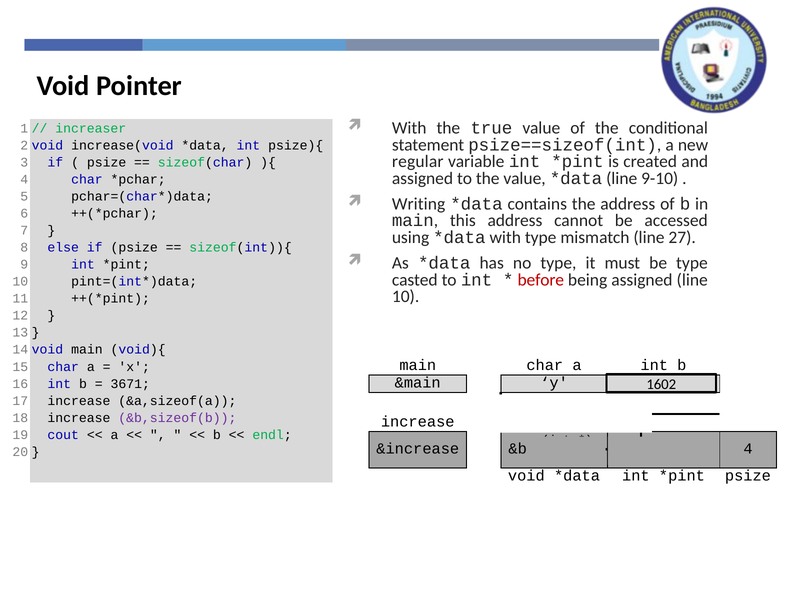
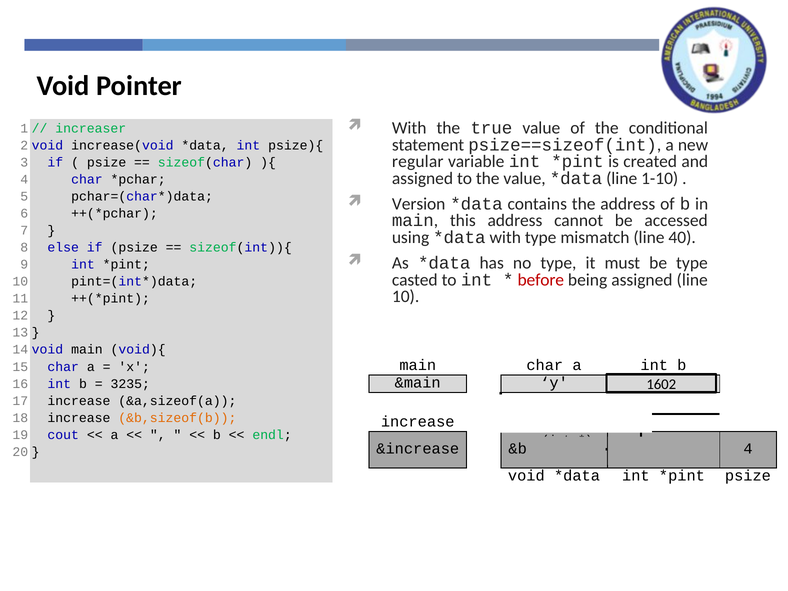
9-10: 9-10 -> 1-10 (660, 178)
Writing: Writing -> Version (419, 204)
27: 27 -> 40 (682, 237)
3671: 3671 -> 3235 (130, 384)
&b,sizeof(b colour: purple -> orange (177, 418)
